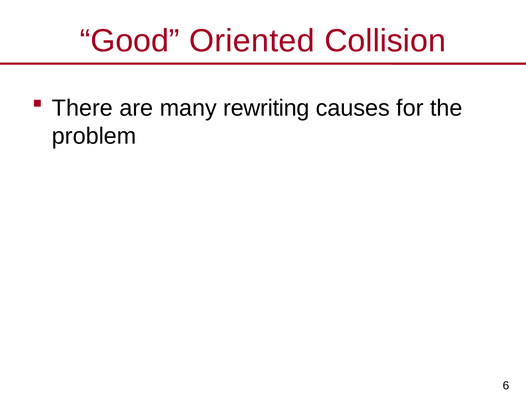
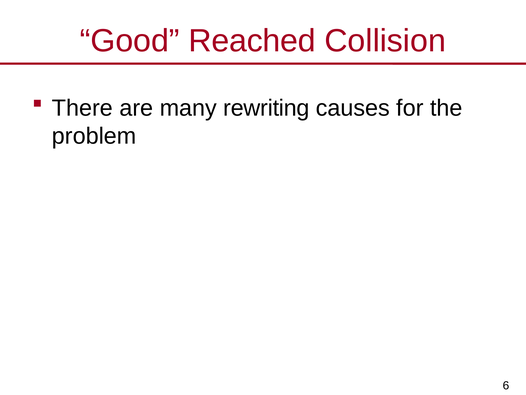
Oriented: Oriented -> Reached (252, 41)
